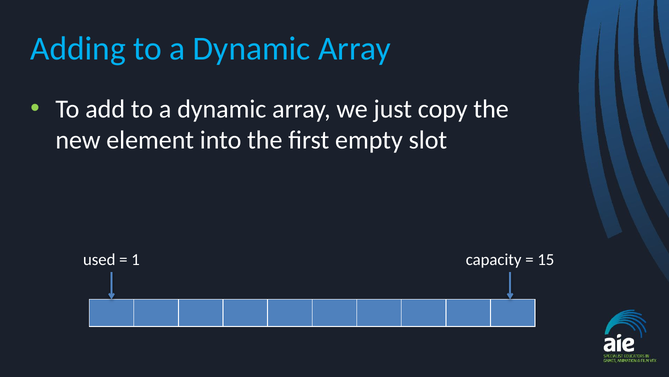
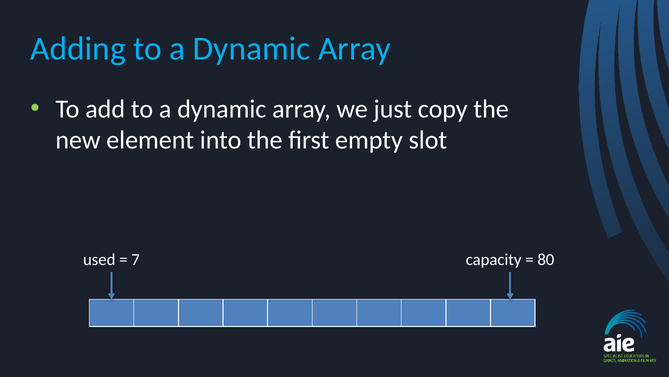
1: 1 -> 7 (136, 259)
15: 15 -> 80 (546, 259)
